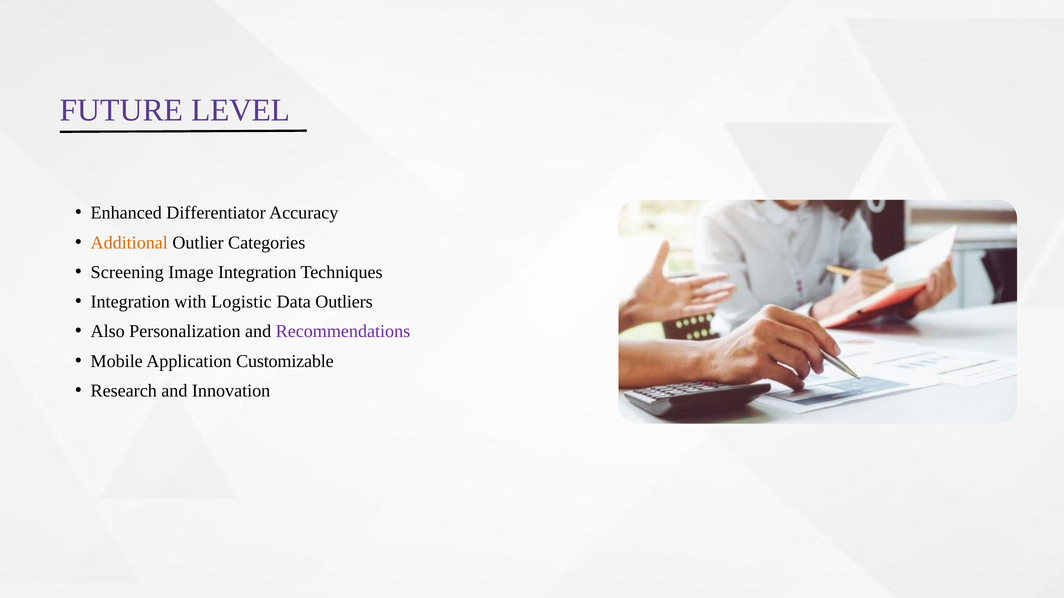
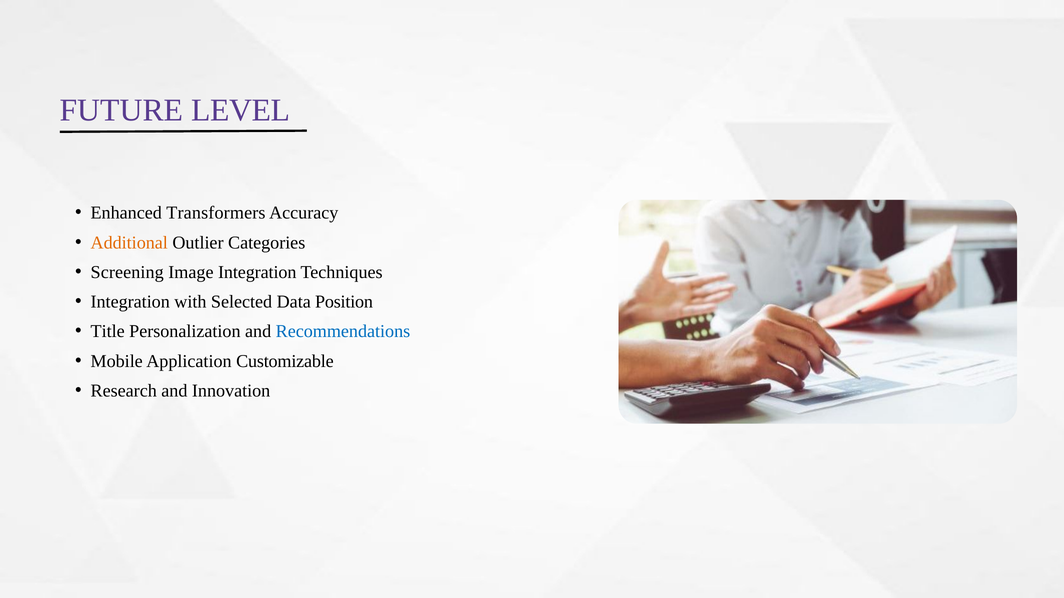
Differentiator: Differentiator -> Transformers (216, 213)
Logistic: Logistic -> Selected (242, 302)
Outliers: Outliers -> Position (344, 302)
Also: Also -> Title (108, 332)
Recommendations colour: purple -> blue (343, 332)
